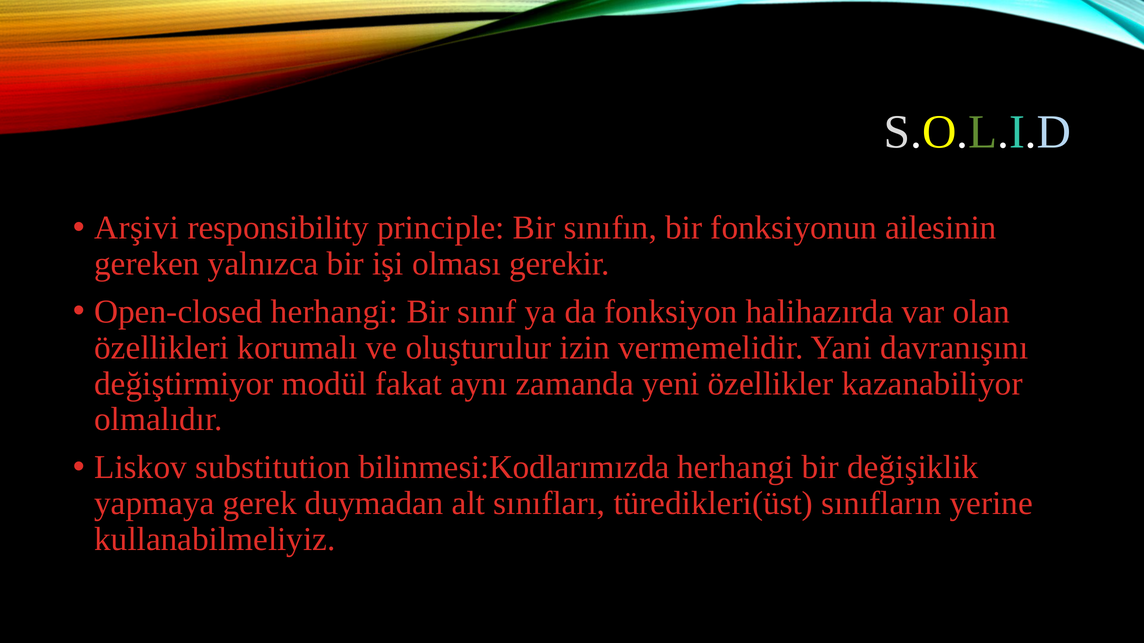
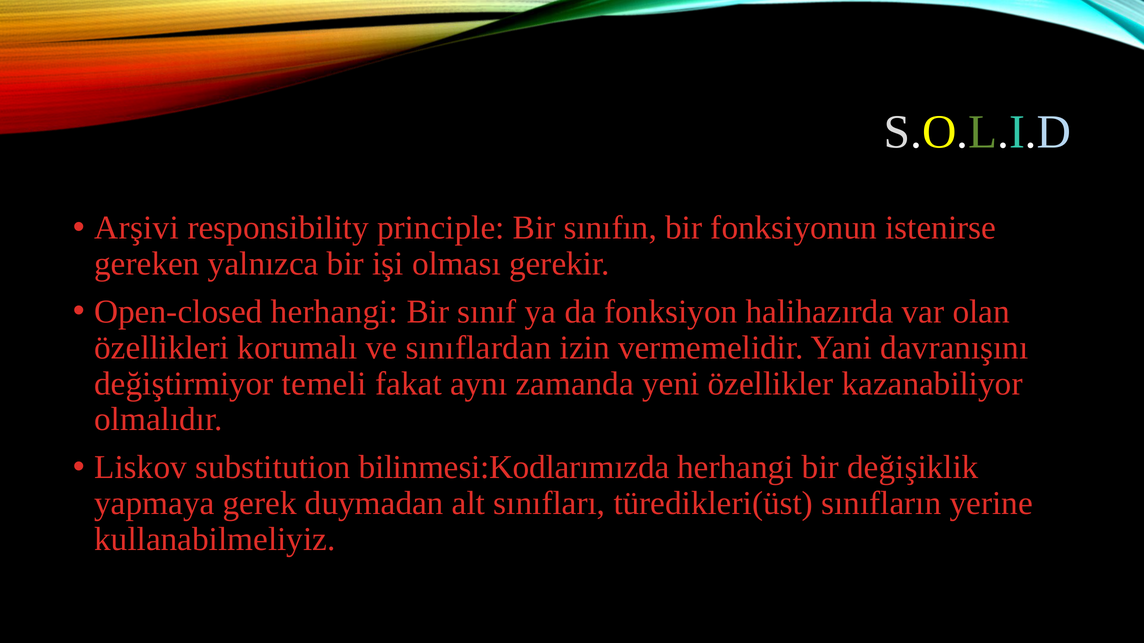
ailesinin: ailesinin -> istenirse (941, 228)
oluşturulur: oluşturulur -> sınıflardan (478, 348)
modül: modül -> temeli (324, 384)
